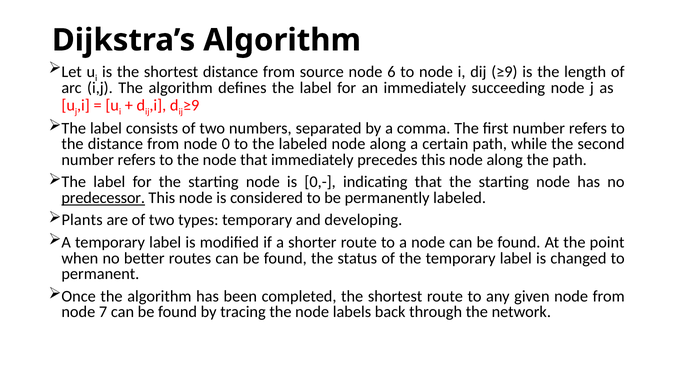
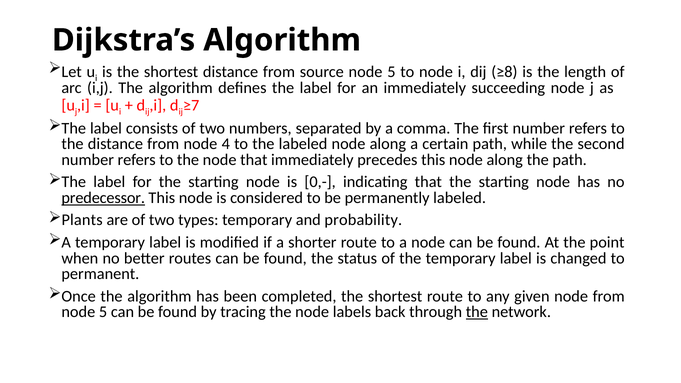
source node 6: 6 -> 5 (391, 72)
dij ≥9: ≥9 -> ≥8 (504, 72)
≥9: ≥9 -> ≥7 (191, 106)
0: 0 -> 4 (226, 144)
developing: developing -> probability (363, 220)
7: 7 -> 5 (103, 312)
the underline: none -> present (477, 312)
